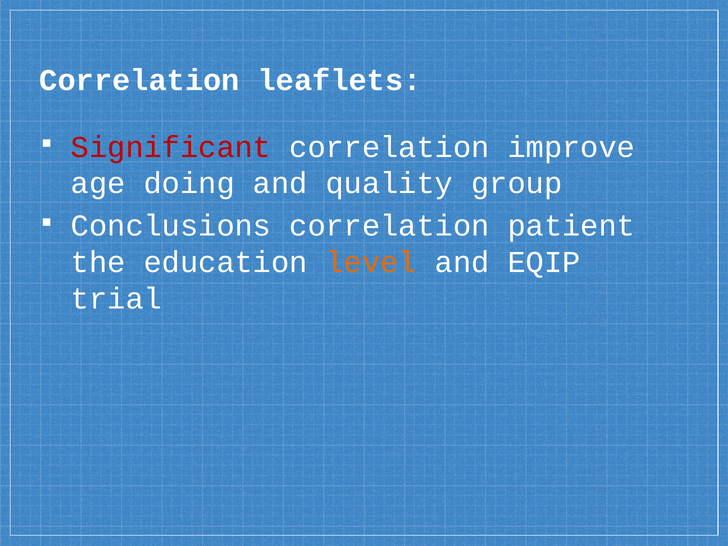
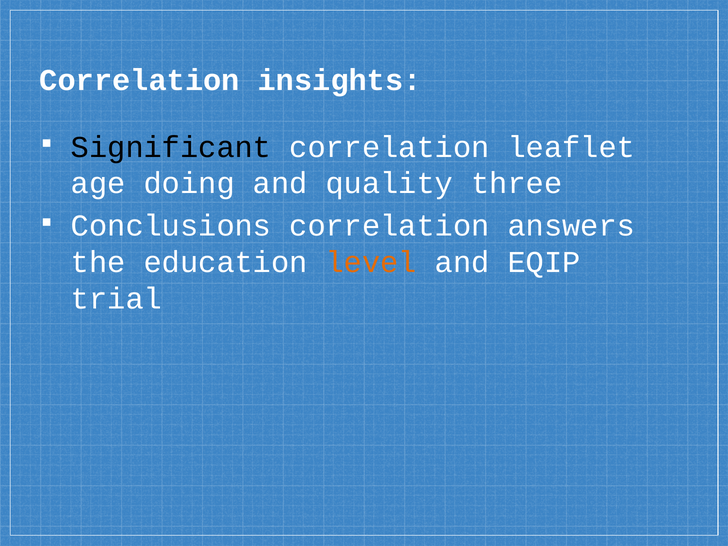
leaflets: leaflets -> insights (340, 80)
Significant colour: red -> black (171, 147)
improve: improve -> leaflet (571, 147)
group: group -> three (517, 183)
patient: patient -> answers (571, 226)
